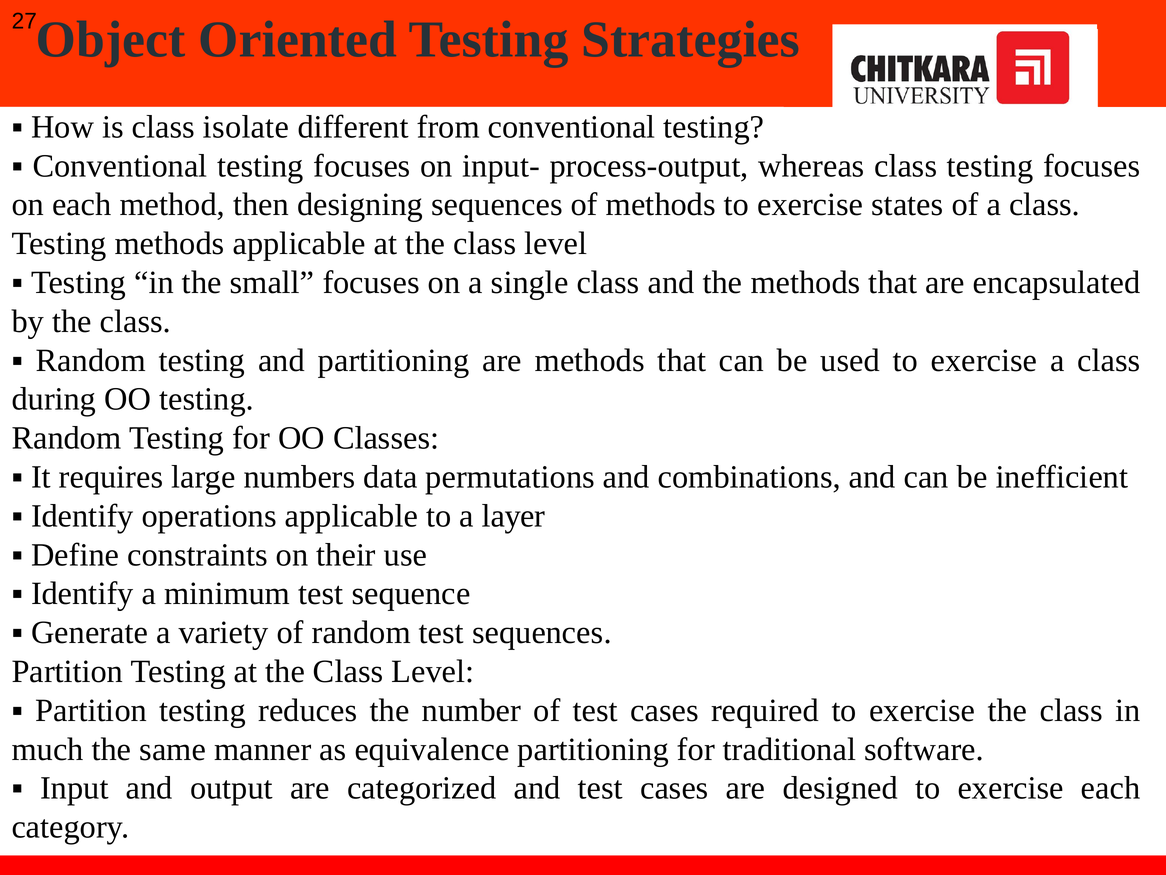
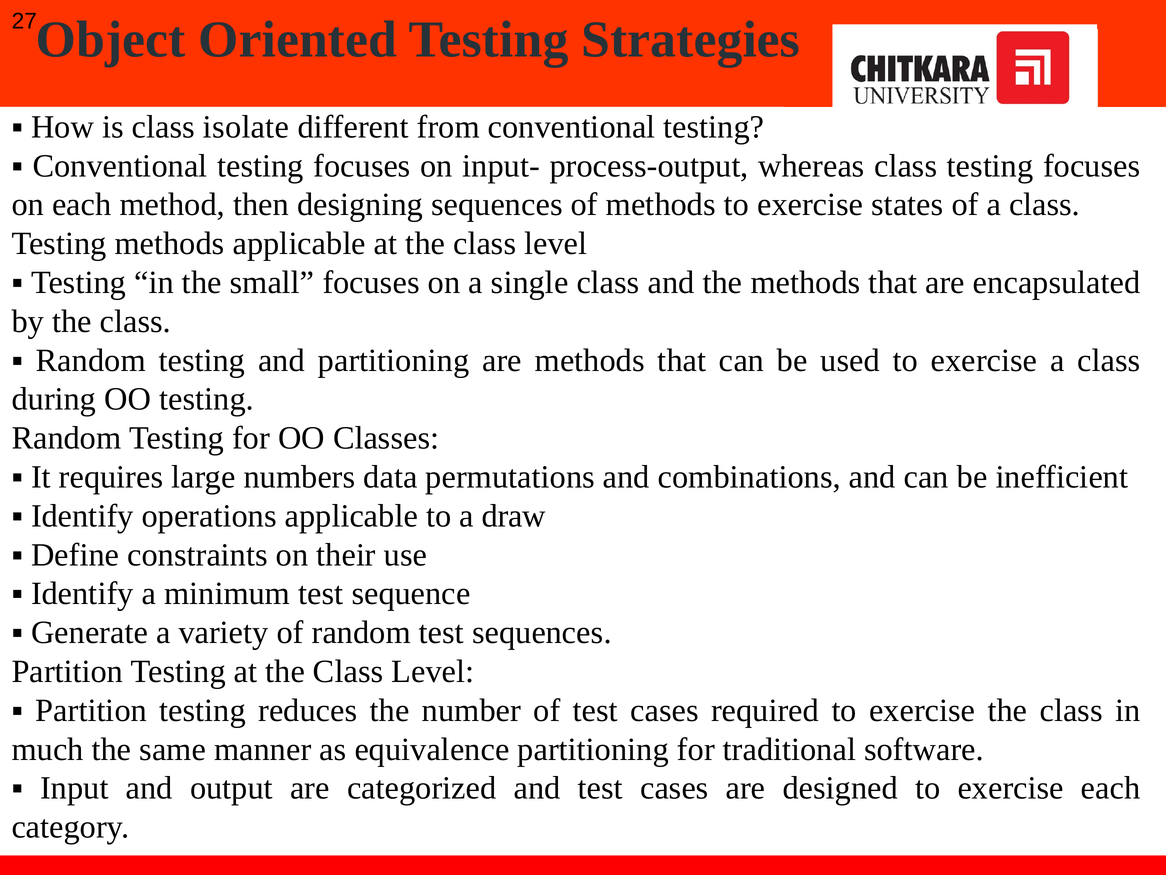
layer: layer -> draw (514, 516)
